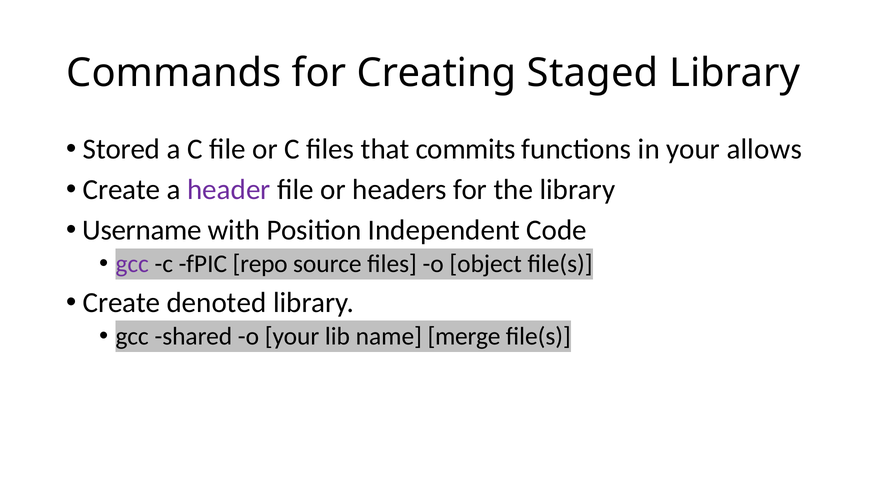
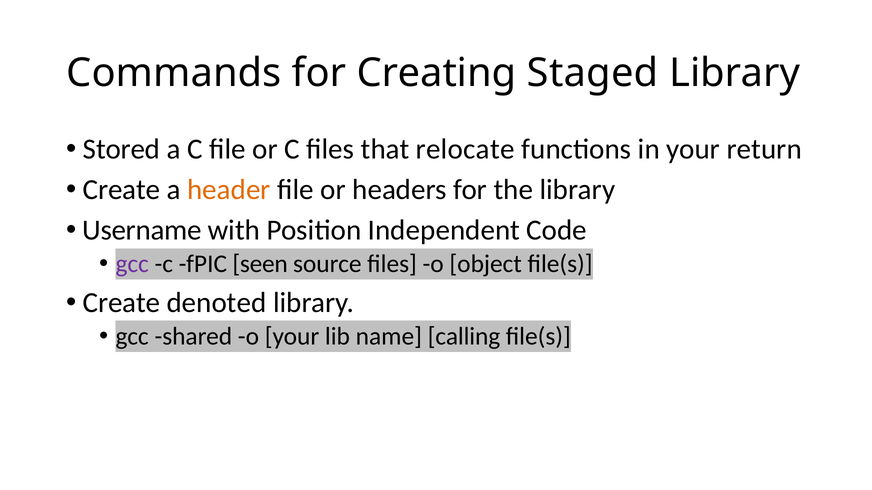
commits: commits -> relocate (465, 149)
allows: allows -> return (764, 149)
header colour: purple -> orange (229, 190)
repo: repo -> seen (260, 264)
merge: merge -> calling (464, 337)
